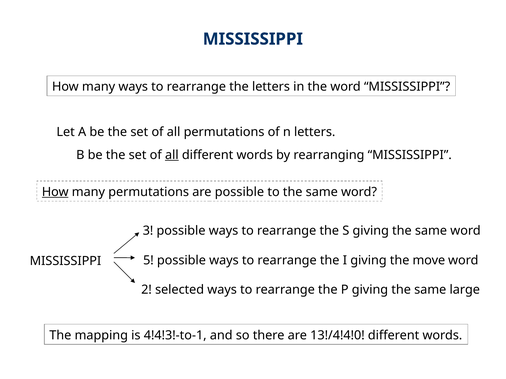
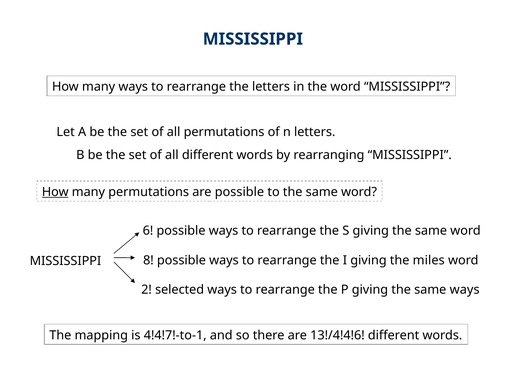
all underline: present -> none (172, 155)
3: 3 -> 6 (148, 231)
5: 5 -> 8 (148, 261)
move: move -> miles (429, 261)
same large: large -> ways (465, 290)
4!4!3!-to-1: 4!4!3!-to-1 -> 4!4!7!-to-1 (175, 336)
13!/4!4!0: 13!/4!4!0 -> 13!/4!4!6 (337, 336)
